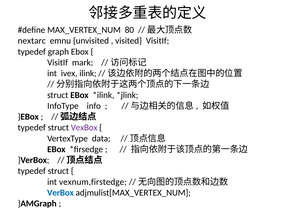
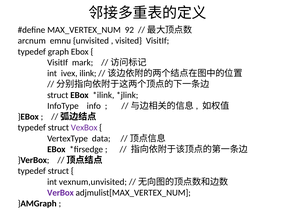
80: 80 -> 92 (129, 30)
nextarc: nextarc -> arcnum (32, 41)
vexnum,firstedge: vexnum,firstedge -> vexnum,unvisited (93, 181)
VerBox colour: blue -> purple (60, 192)
